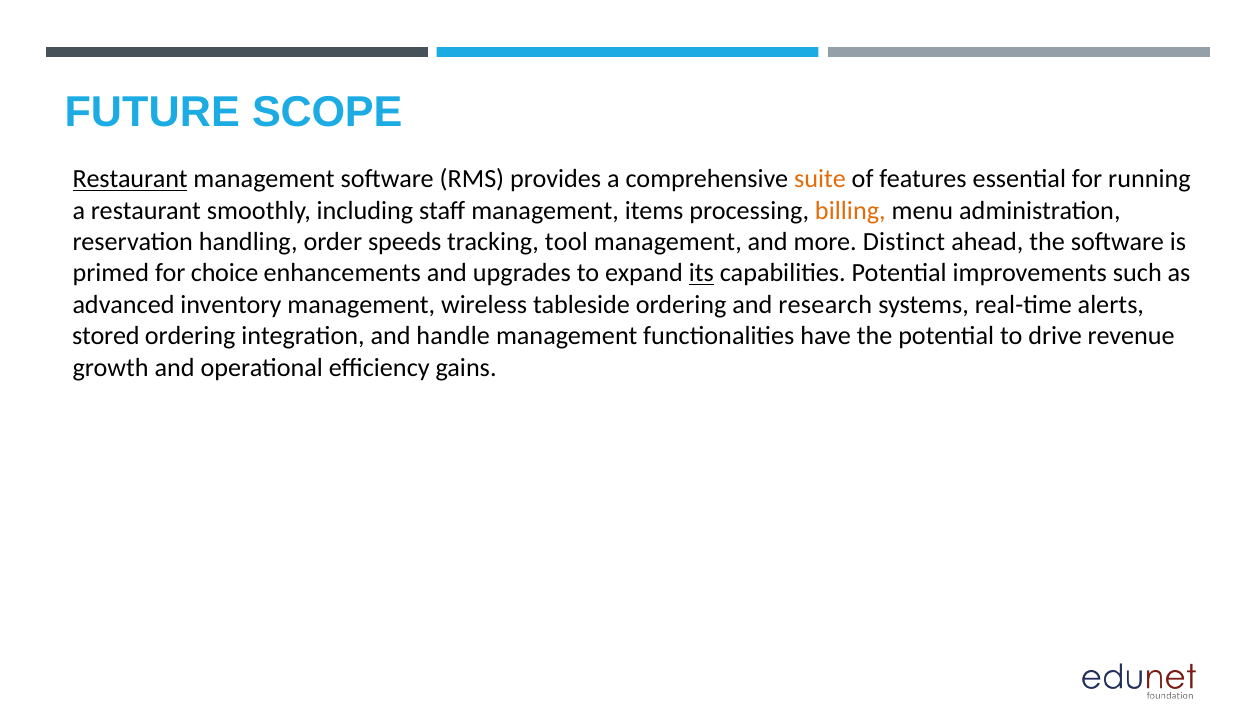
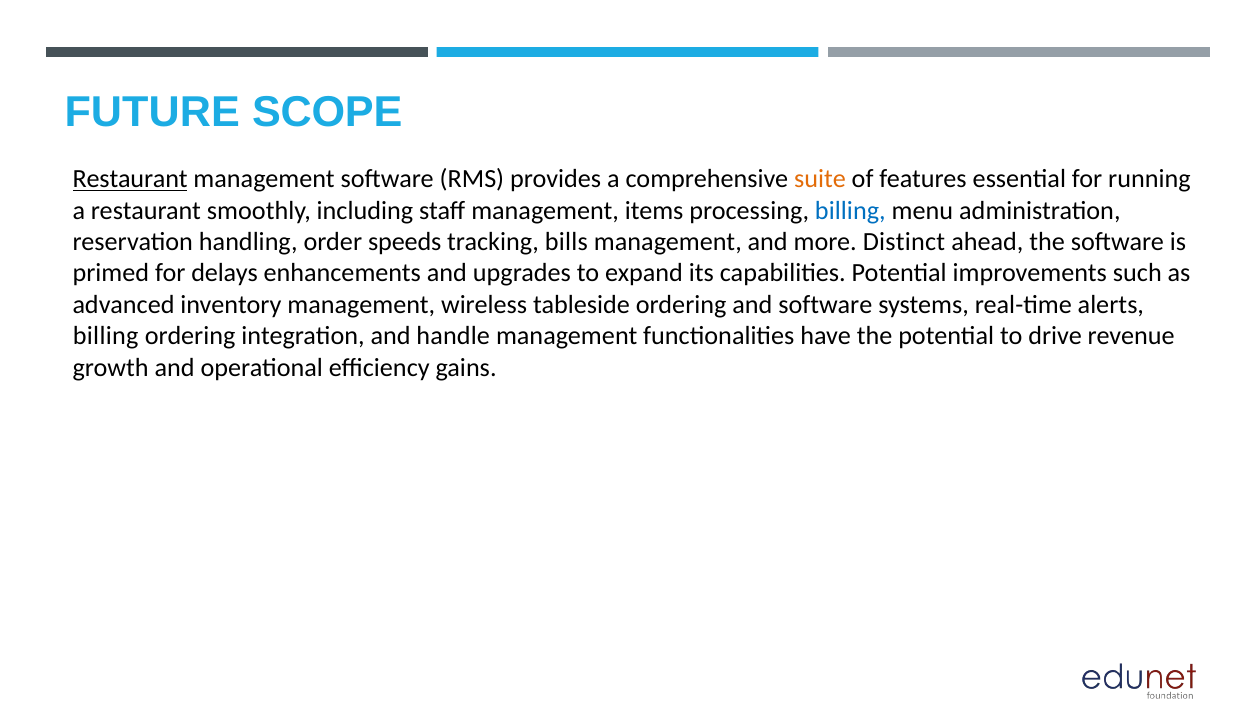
billing colour: orange -> blue (850, 211)
tool: tool -> bills (566, 242)
choice: choice -> delays (225, 273)
its underline: present -> none (701, 273)
and research: research -> software (825, 305)
stored: stored -> billing (106, 336)
